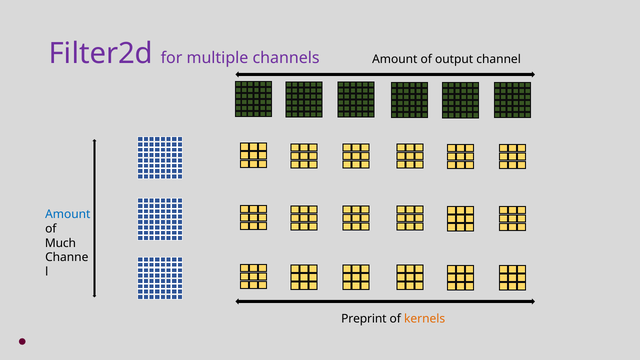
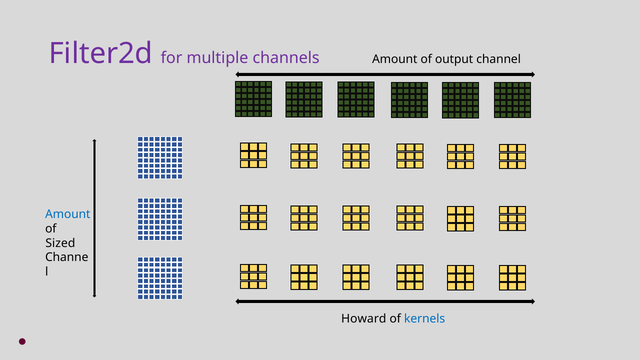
Much: Much -> Sized (60, 243)
Preprint: Preprint -> Howard (364, 319)
kernels colour: orange -> blue (425, 319)
